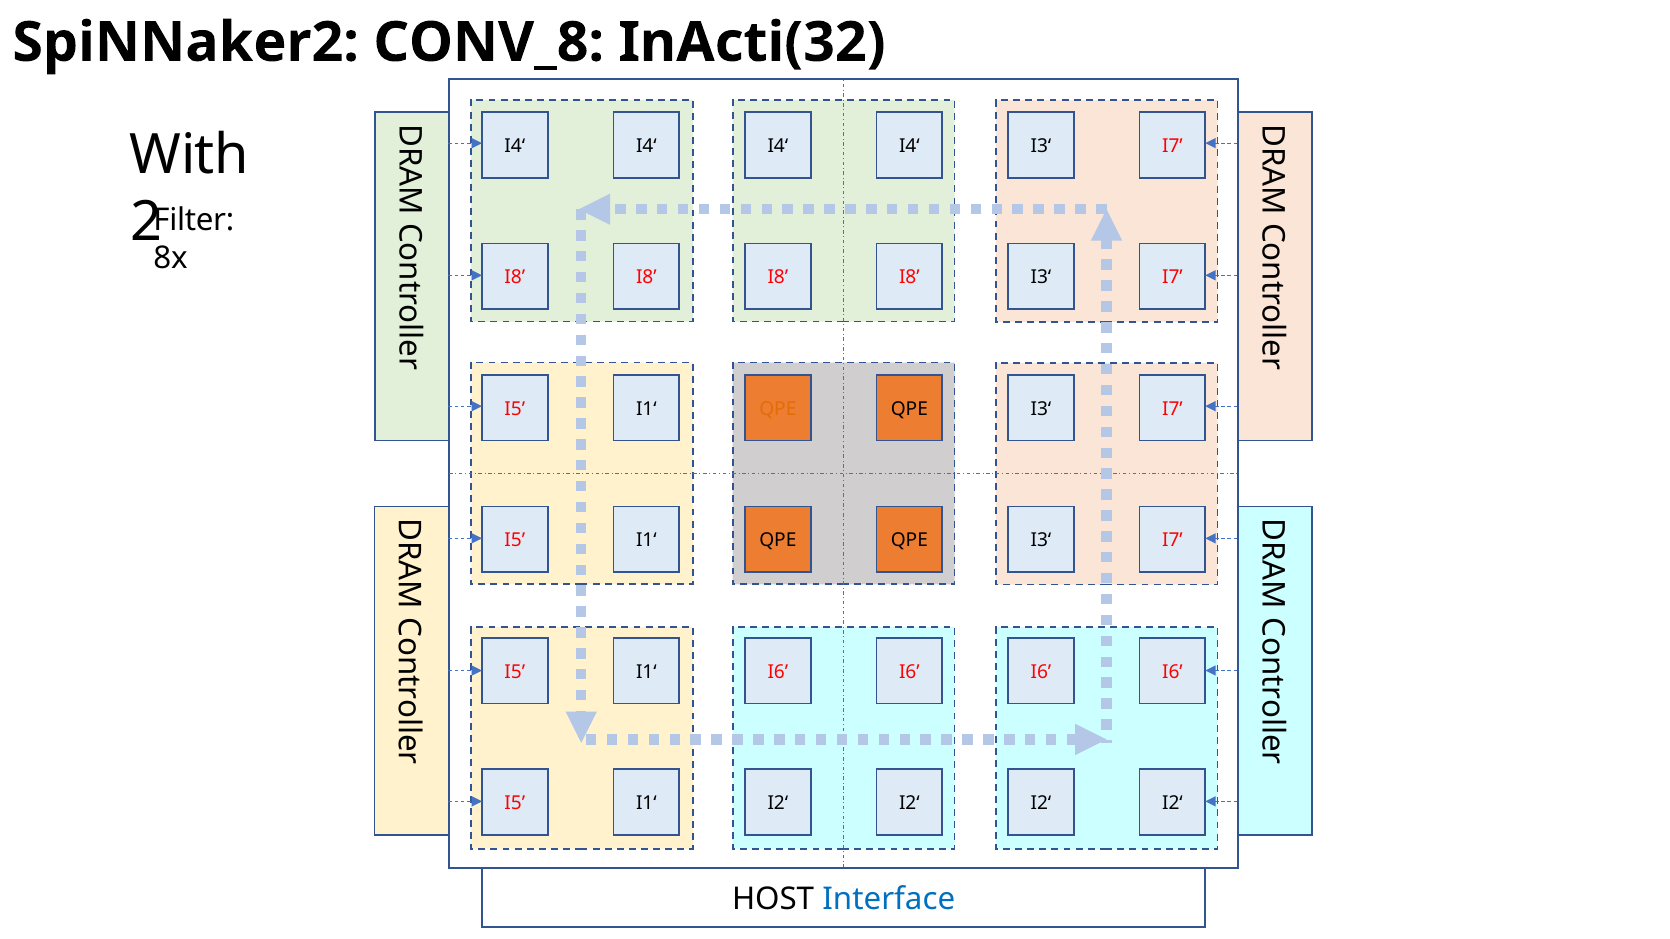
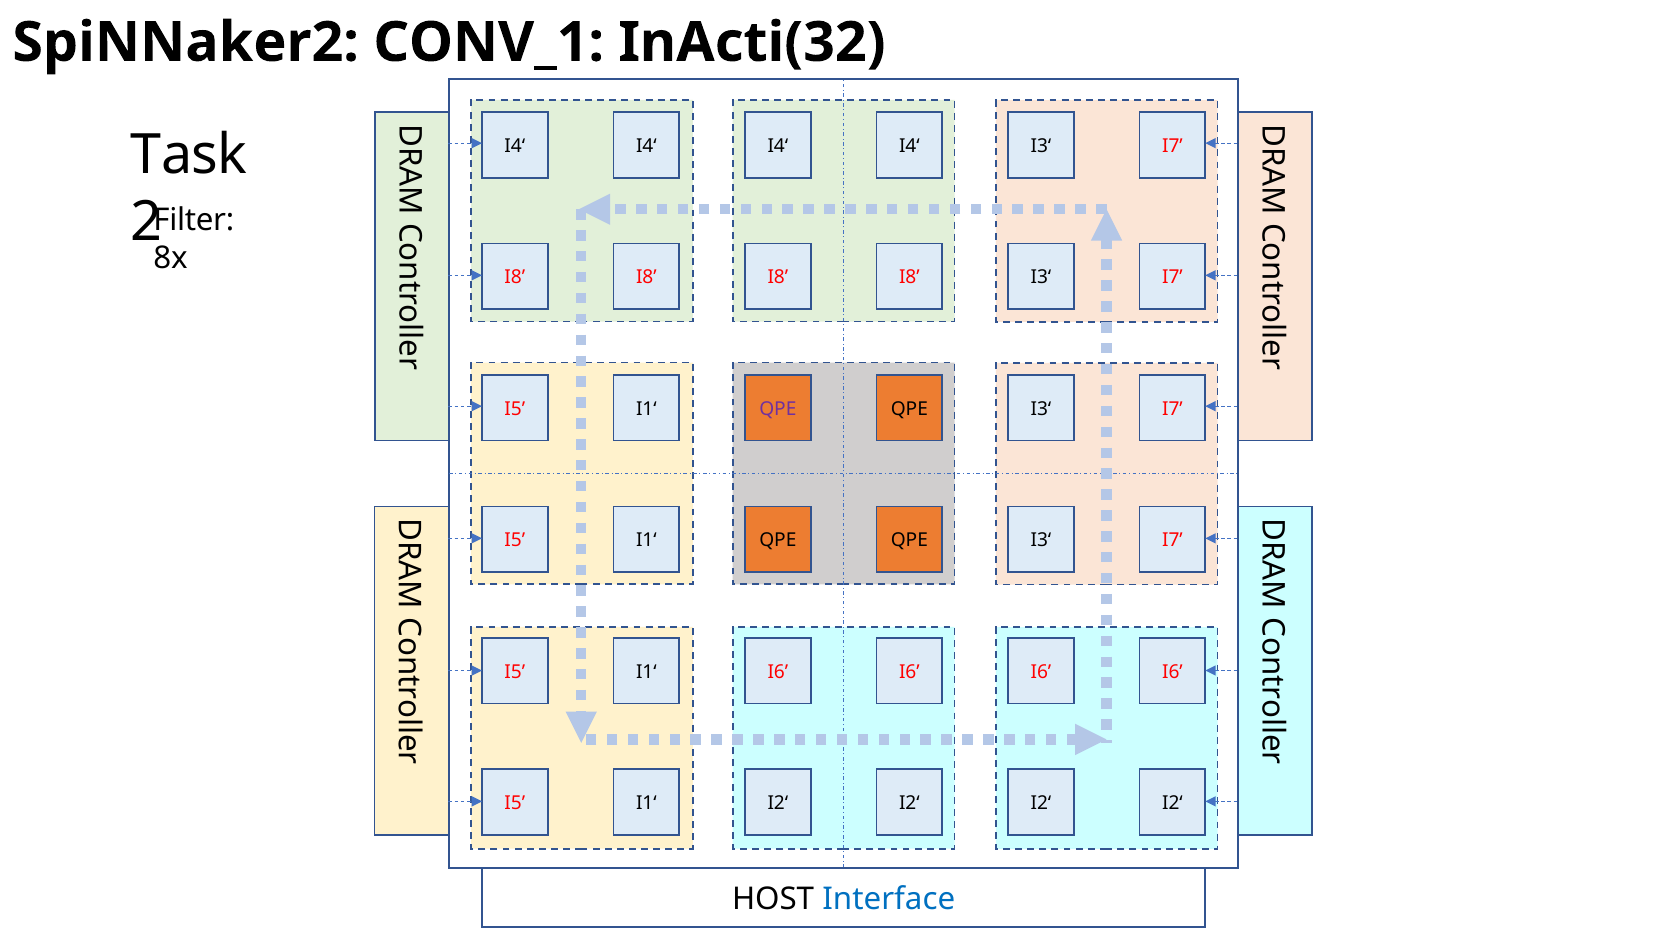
CONV_8: CONV_8 -> CONV_1 (489, 43)
With: With -> Task (189, 155)
QPE colour: orange -> purple (778, 409)
